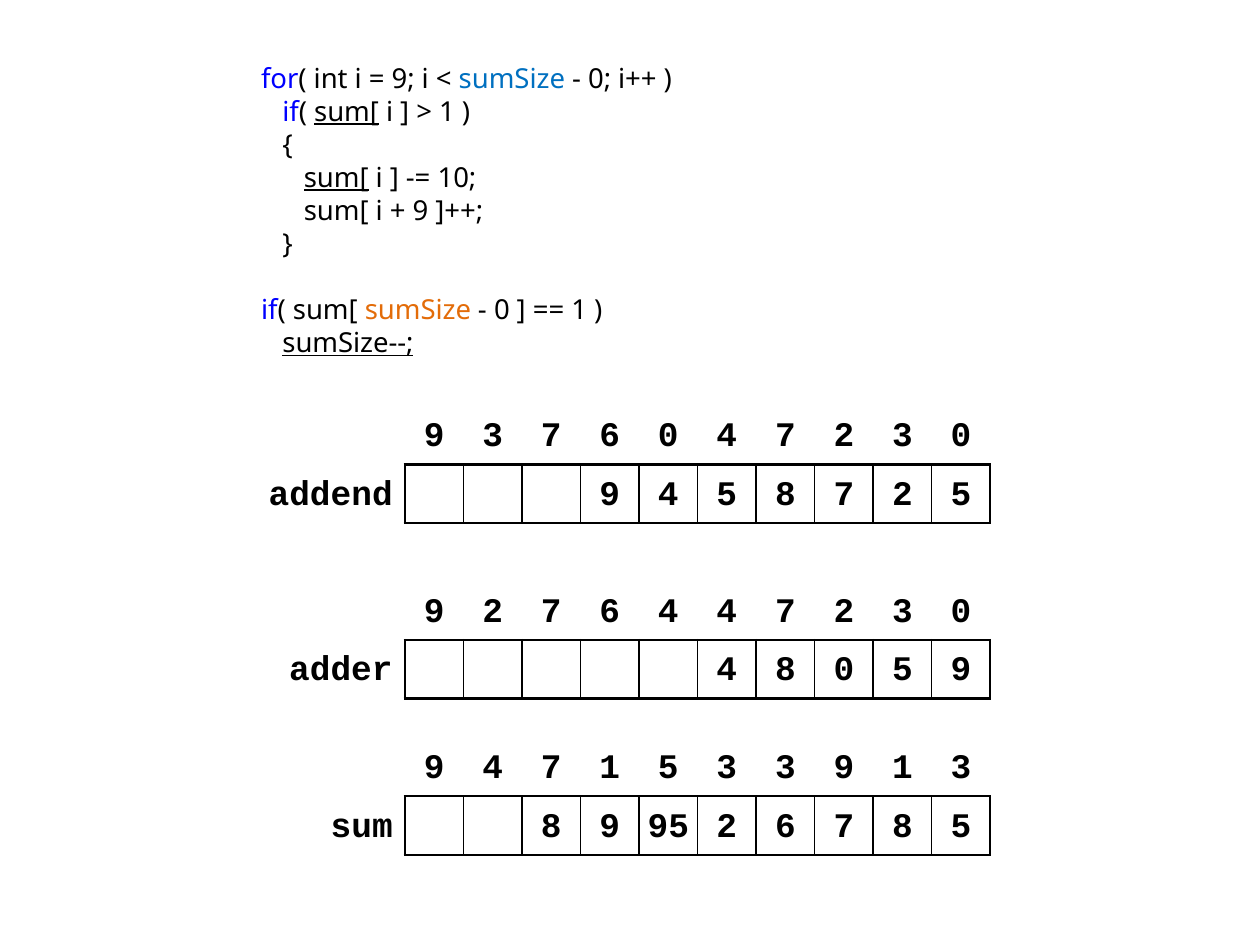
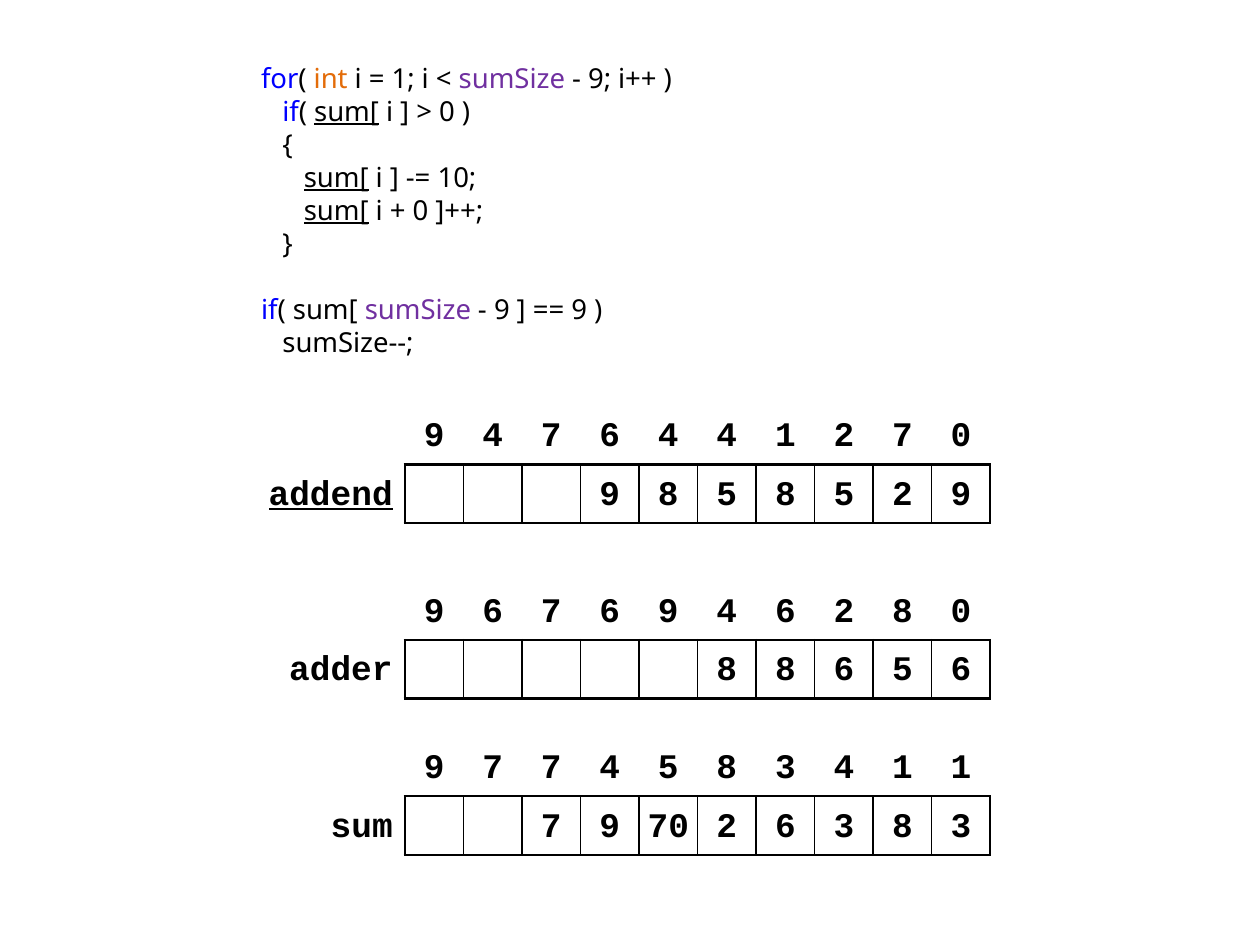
int colour: black -> orange (331, 79)
9: 9 -> 1 (403, 79)
sumSize colour: blue -> purple (512, 79)
0: 0 -> 9 (600, 79)
1: 1 -> 0 (447, 112)
sum[ underline: none -> present (336, 212)
9: 9 -> 0 (421, 212)
sumSize colour: orange -> purple (418, 311)
0: 0 -> 9 (502, 311)
1: 1 -> 9 (579, 311)
sumSize-- underline: present -> none (348, 344)
3: 3 -> 4 (493, 436)
6 0: 0 -> 4 (668, 436)
7: 7 -> 1 (785, 436)
3: 3 -> 7 (902, 436)
addend underline: none -> present (331, 494)
4: 4 -> 8 (668, 494)
5 8 7: 7 -> 5 (844, 494)
2 5: 5 -> 9 (961, 494)
9 2: 2 -> 6 (493, 611)
7 6 4: 4 -> 9 (668, 611)
7: 7 -> 6 (785, 611)
3: 3 -> 8 (902, 611)
adder 4: 4 -> 8 (727, 670)
8 0: 0 -> 6 (844, 670)
9: 9 -> 6 (961, 670)
4: 4 -> 7 (493, 767)
7 1: 1 -> 4 (610, 767)
3: 3 -> 8 (727, 767)
3 9: 9 -> 4 (844, 767)
1 3: 3 -> 1 (961, 767)
sum 8: 8 -> 7 (551, 826)
95: 95 -> 70 (668, 826)
6 7: 7 -> 3 (844, 826)
5: 5 -> 3 (961, 826)
